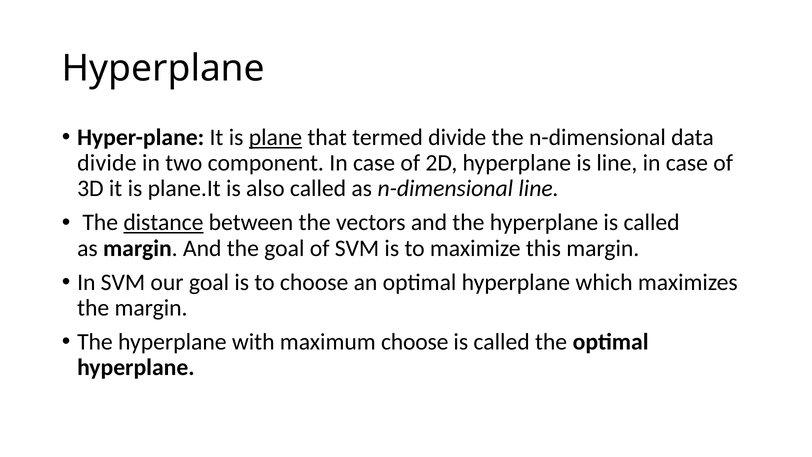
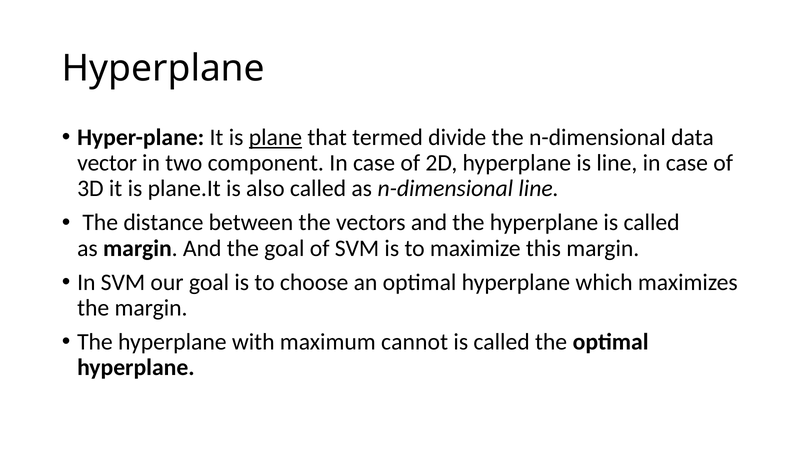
divide: divide -> vector (107, 163)
distance underline: present -> none (163, 222)
maximum choose: choose -> cannot (415, 342)
